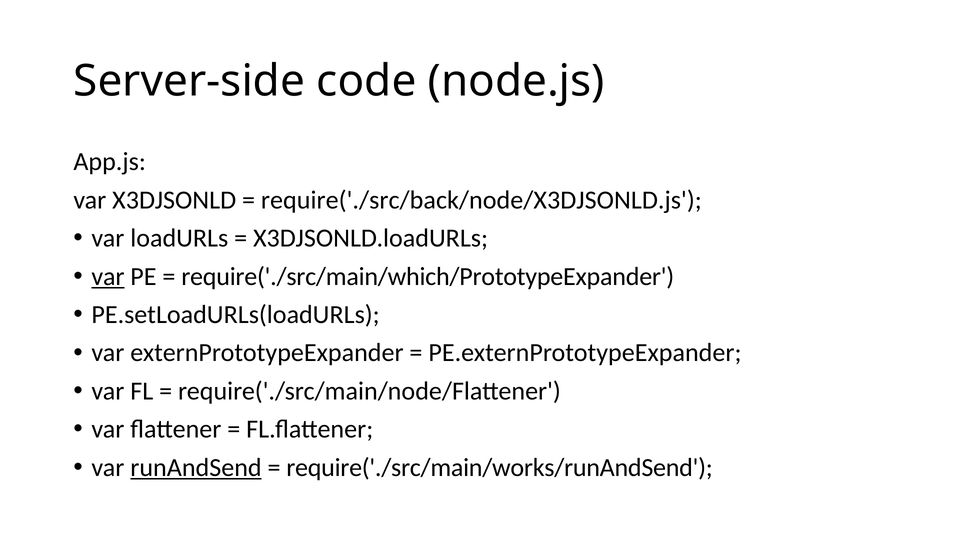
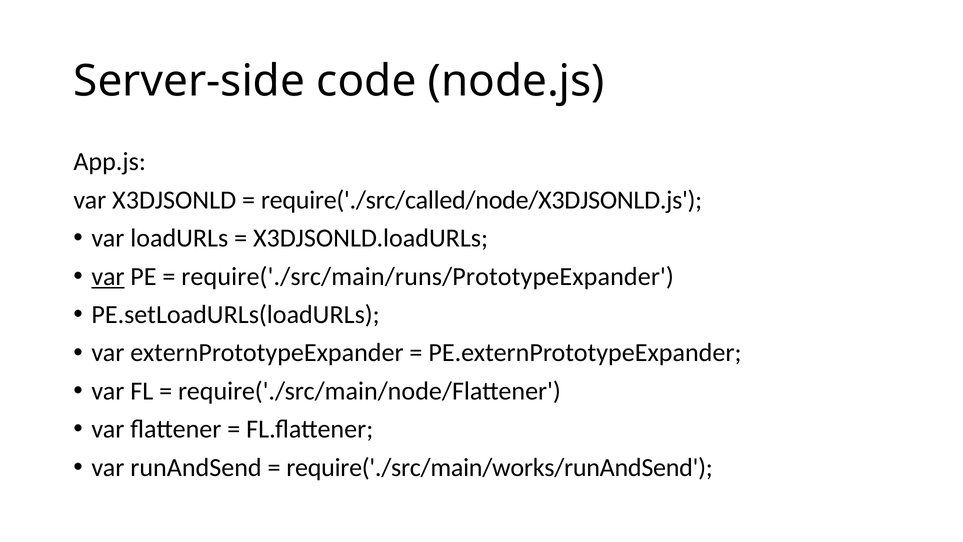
require('./src/back/node/X3DJSONLD.js: require('./src/back/node/X3DJSONLD.js -> require('./src/called/node/X3DJSONLD.js (482, 200)
require('./src/main/which/PrototypeExpander: require('./src/main/which/PrototypeExpander -> require('./src/main/runs/PrototypeExpander (428, 276)
runAndSend underline: present -> none (196, 467)
